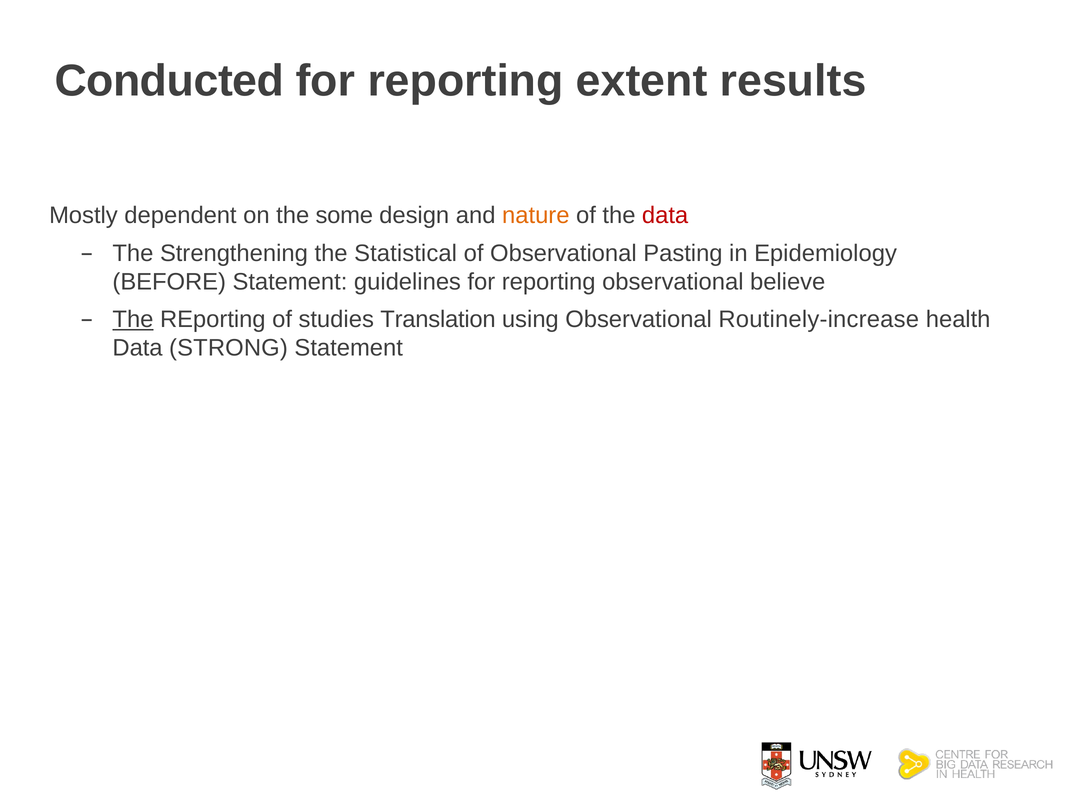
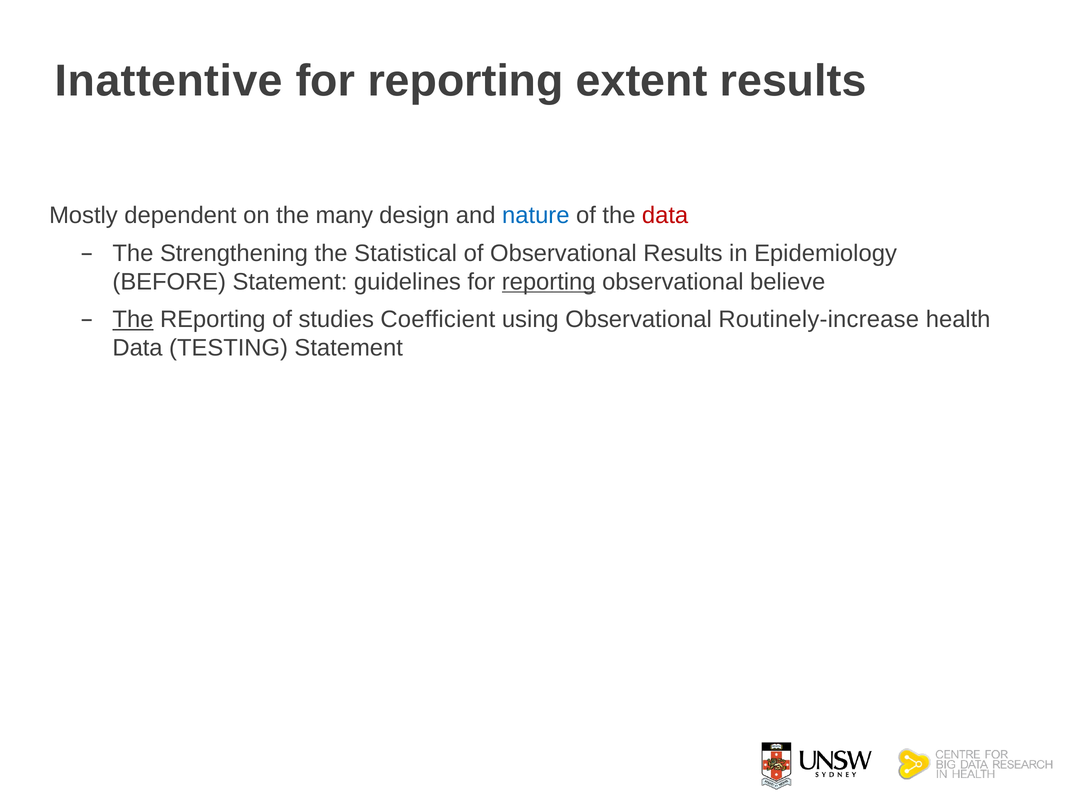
Conducted: Conducted -> Inattentive (169, 81)
some: some -> many (344, 216)
nature colour: orange -> blue (536, 216)
Observational Pasting: Pasting -> Results (683, 253)
reporting underline: none -> present (549, 282)
Translation: Translation -> Coefficient (438, 319)
STRONG: STRONG -> TESTING (229, 348)
